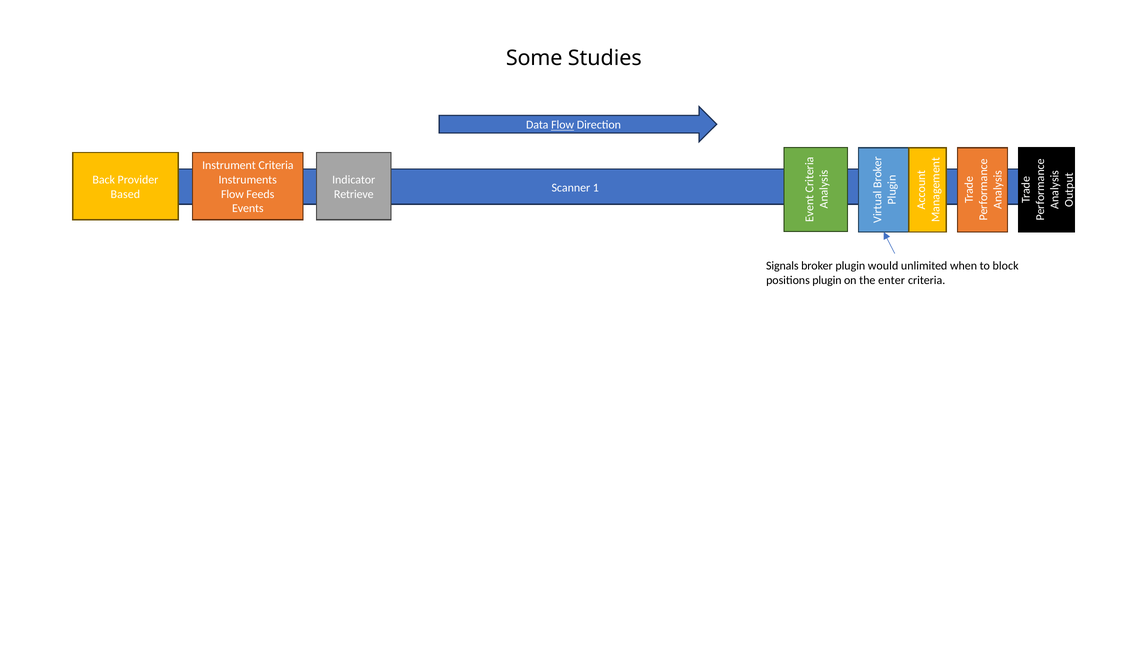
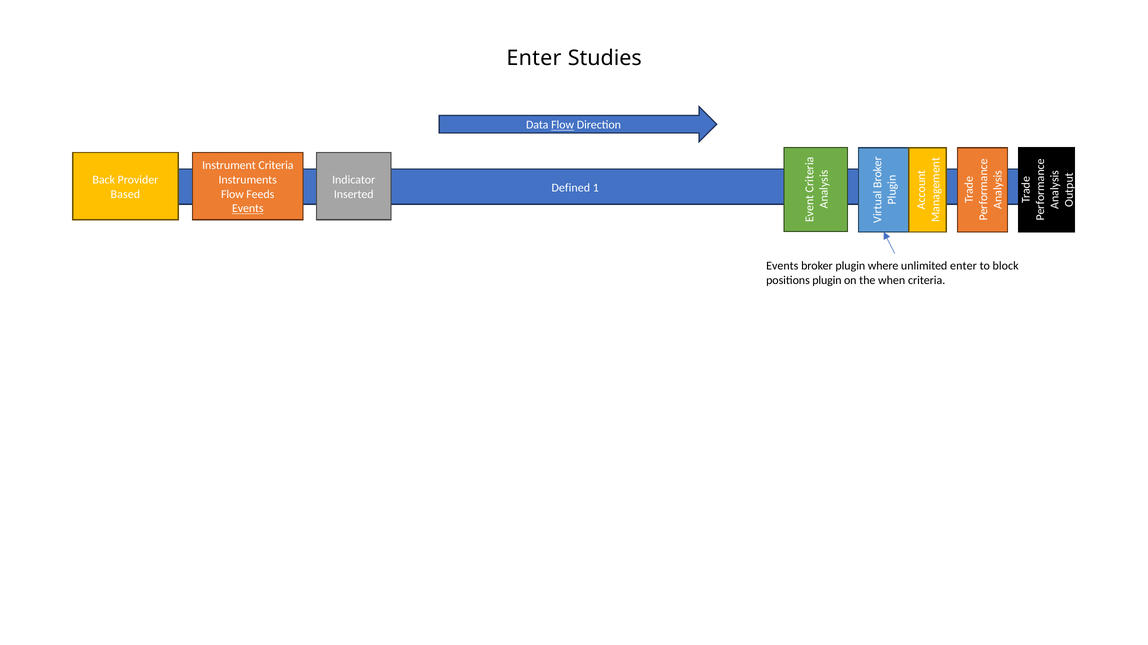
Some: Some -> Enter (534, 58)
Scanner: Scanner -> Defined (571, 188)
Retrieve: Retrieve -> Inserted (354, 194)
Events underline: none -> present (248, 209)
Signals: Signals -> Events (782, 266)
would: would -> where (883, 266)
unlimited when: when -> enter (964, 266)
enter: enter -> when (892, 280)
